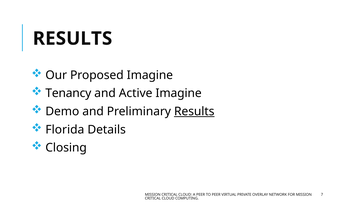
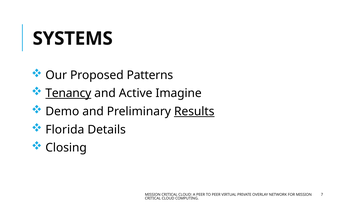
RESULTS: RESULTS -> SYSTEMS (73, 38)
Proposed Imagine: Imagine -> Patterns (150, 75)
Tenancy underline: none -> present (68, 93)
